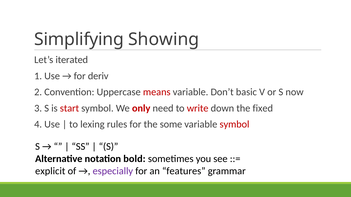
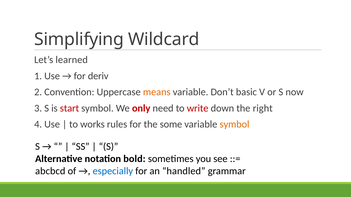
Showing: Showing -> Wildcard (164, 39)
iterated: iterated -> learned (72, 60)
means colour: red -> orange (157, 92)
fixed: fixed -> right (263, 108)
lexing: lexing -> works (92, 125)
symbol colour: red -> orange (234, 125)
explicit: explicit -> abcbcd (50, 171)
especially colour: purple -> blue (113, 171)
features: features -> handled (184, 171)
